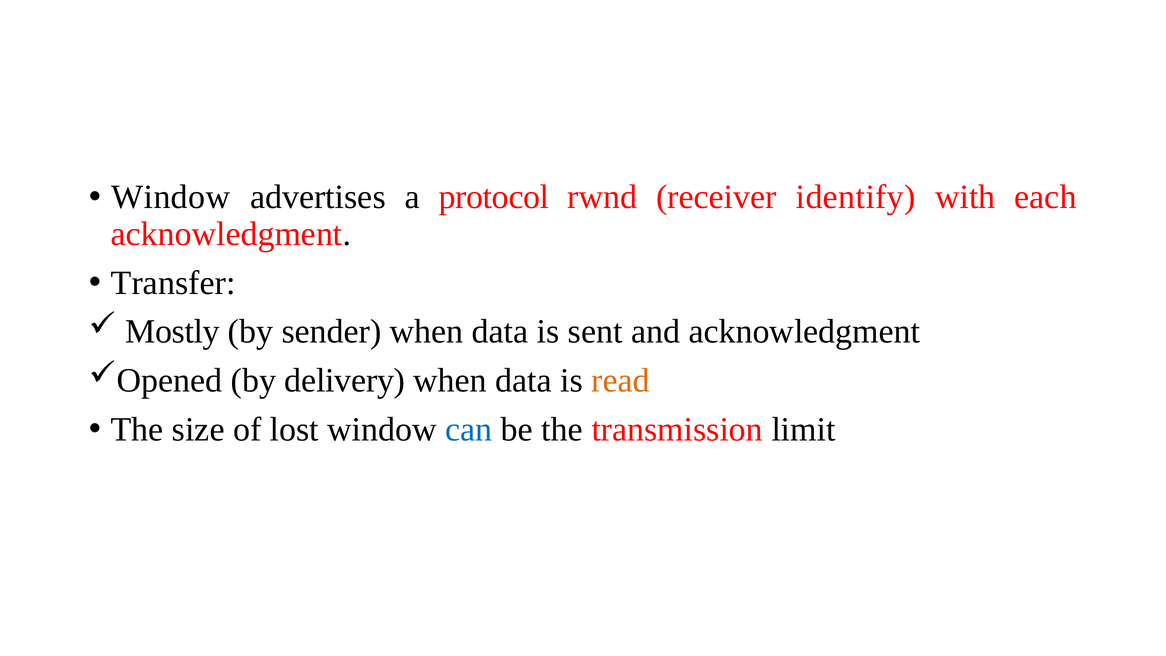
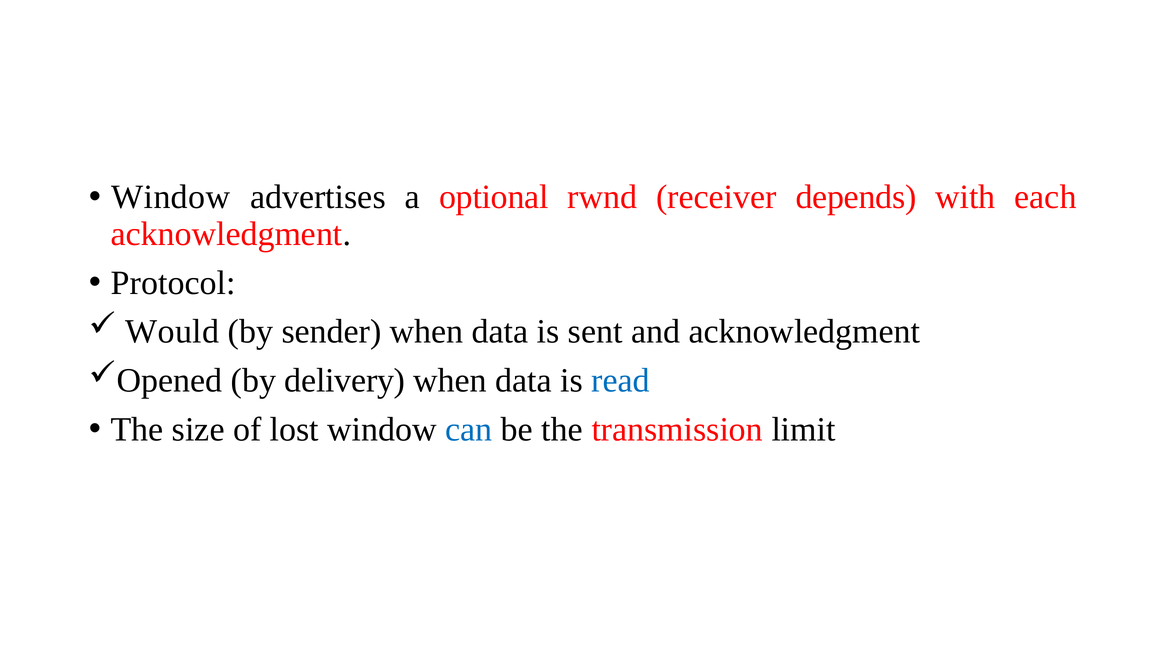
protocol: protocol -> optional (494, 197)
identify: identify -> depends (856, 197)
Transfer: Transfer -> Protocol (173, 283)
Mostly: Mostly -> Would (172, 332)
read colour: orange -> blue (621, 381)
